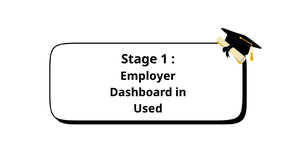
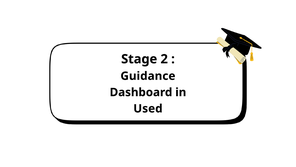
1: 1 -> 2 (164, 59)
Employer: Employer -> Guidance (148, 76)
